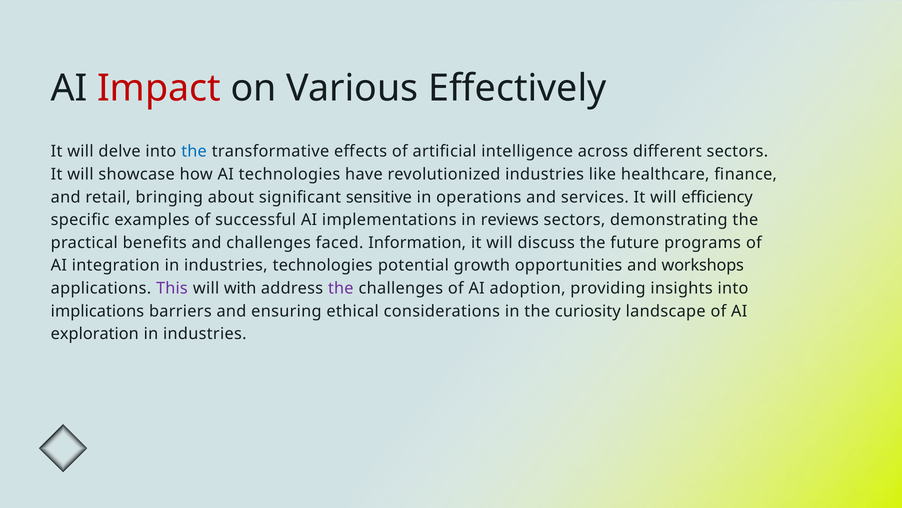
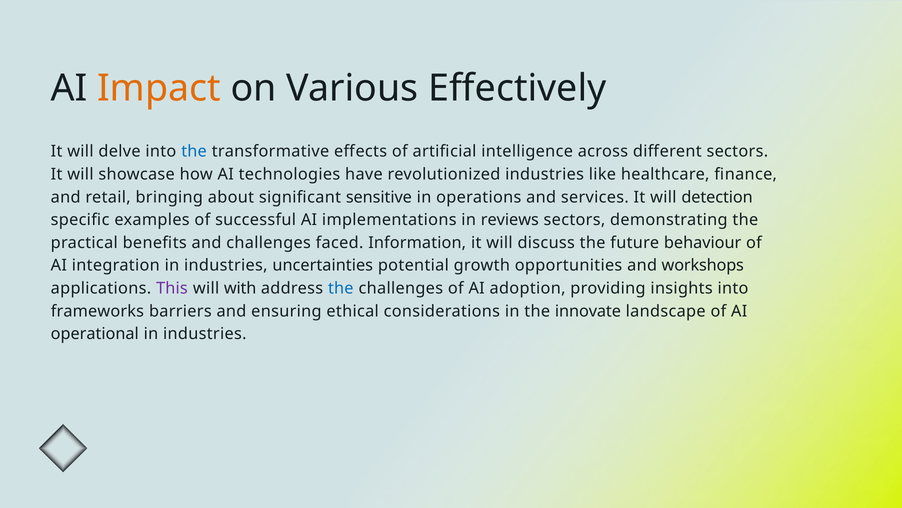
Impact colour: red -> orange (159, 88)
efficiency: efficiency -> detection (717, 197)
programs: programs -> behaviour (703, 242)
industries technologies: technologies -> uncertainties (323, 265)
the colour: purple -> blue (341, 288)
implications: implications -> frameworks (97, 311)
curiosity: curiosity -> innovate (588, 311)
exploration: exploration -> operational (95, 334)
